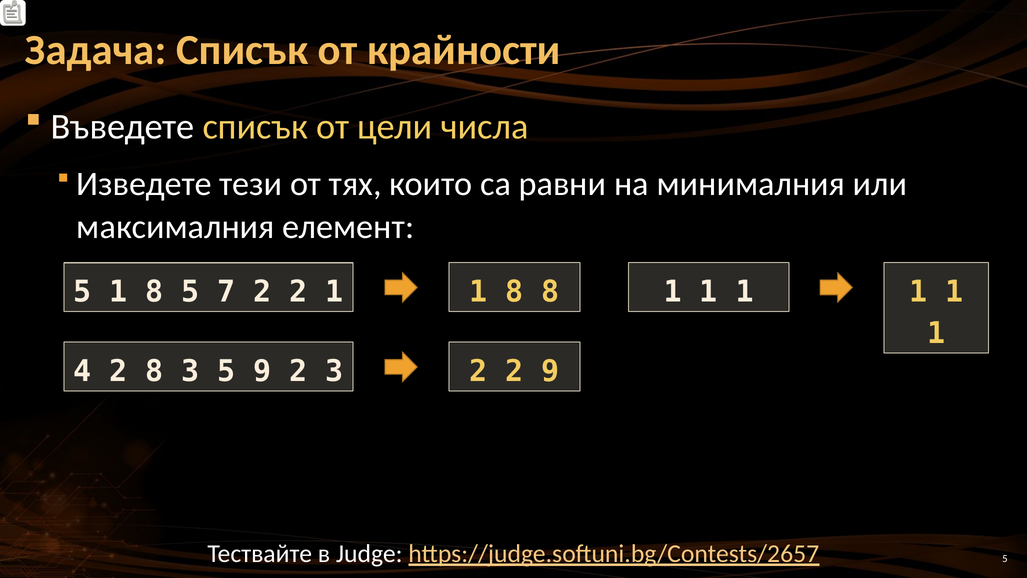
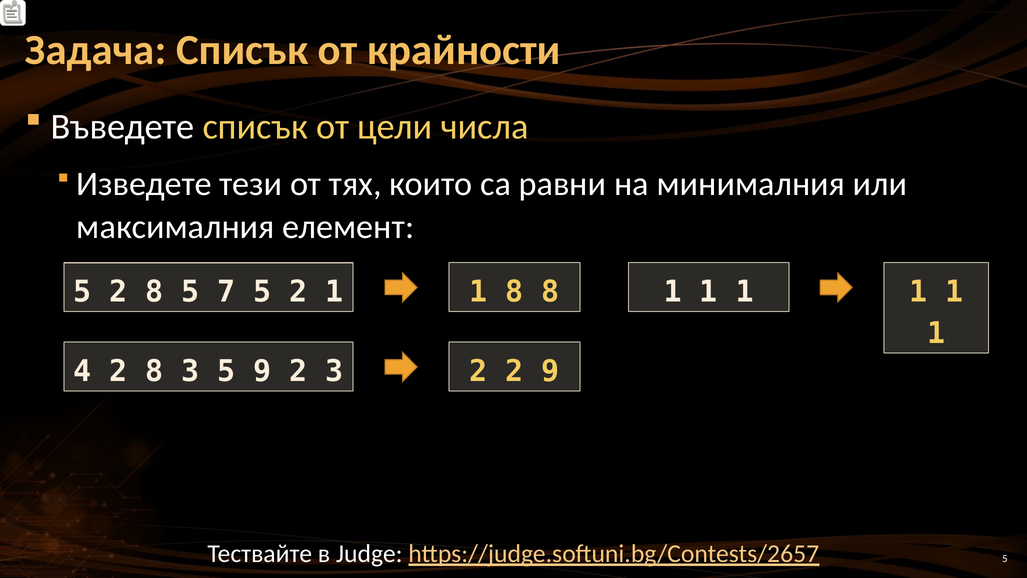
1: 1 -> 2 (118, 292)
7 2: 2 -> 5 (262, 292)
